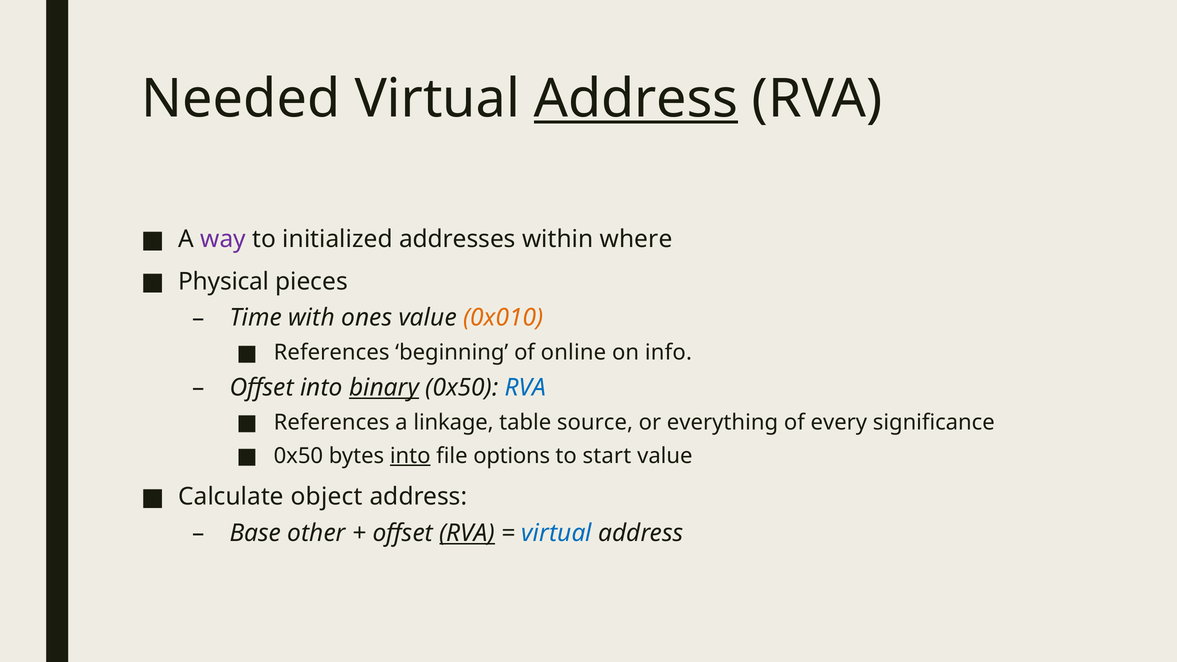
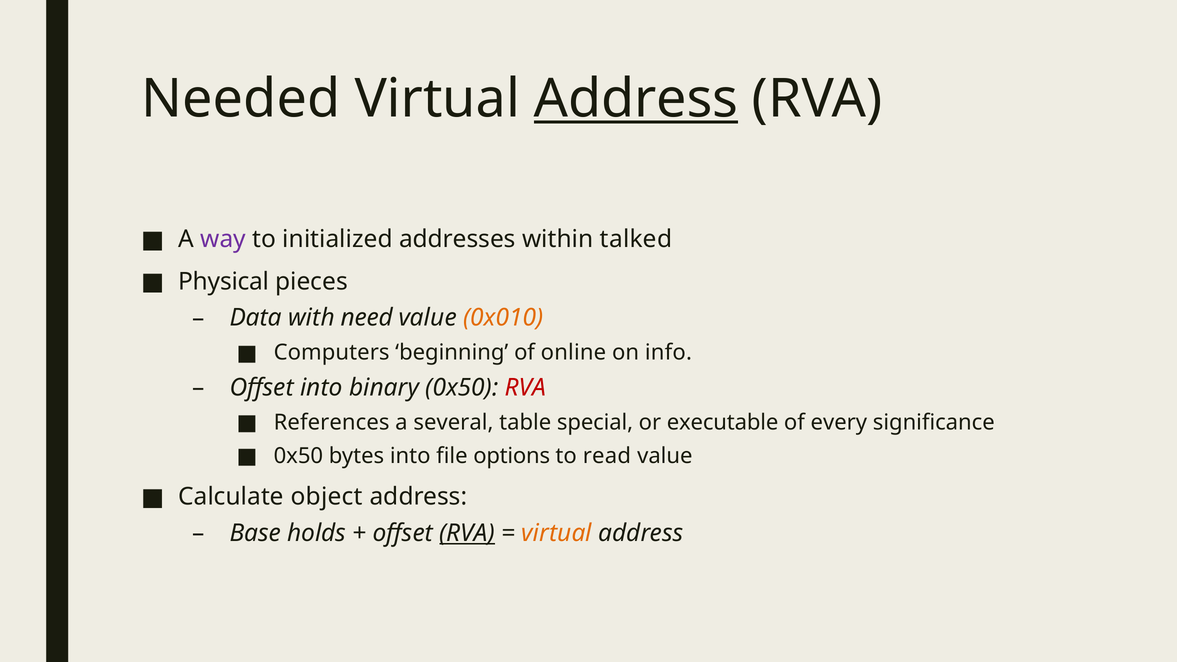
where: where -> talked (636, 239)
Time: Time -> Data (256, 318)
ones: ones -> need (367, 318)
References: References -> Computers (332, 353)
binary underline: present -> none (384, 388)
RVA colour: blue -> red (525, 388)
linkage: linkage -> several (453, 422)
source: source -> special (595, 422)
everything: everything -> executable (723, 422)
into underline: present -> none (410, 456)
start: start -> read (607, 456)
other: other -> holds (317, 533)
virtual colour: blue -> orange (557, 533)
